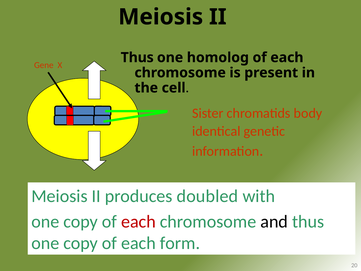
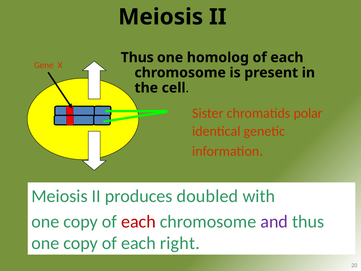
body: body -> polar (308, 113)
and colour: black -> purple (274, 221)
form: form -> right (180, 243)
